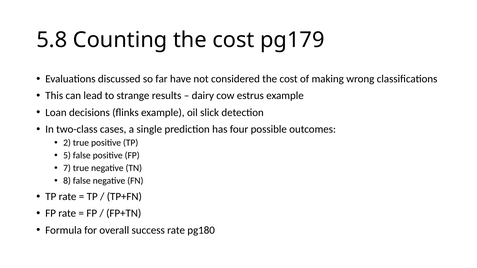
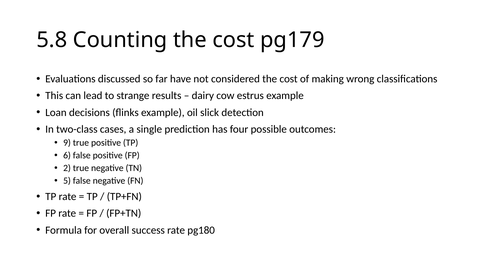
2: 2 -> 9 (67, 143)
5: 5 -> 6 (67, 156)
7: 7 -> 2 (67, 168)
8: 8 -> 5 (67, 181)
